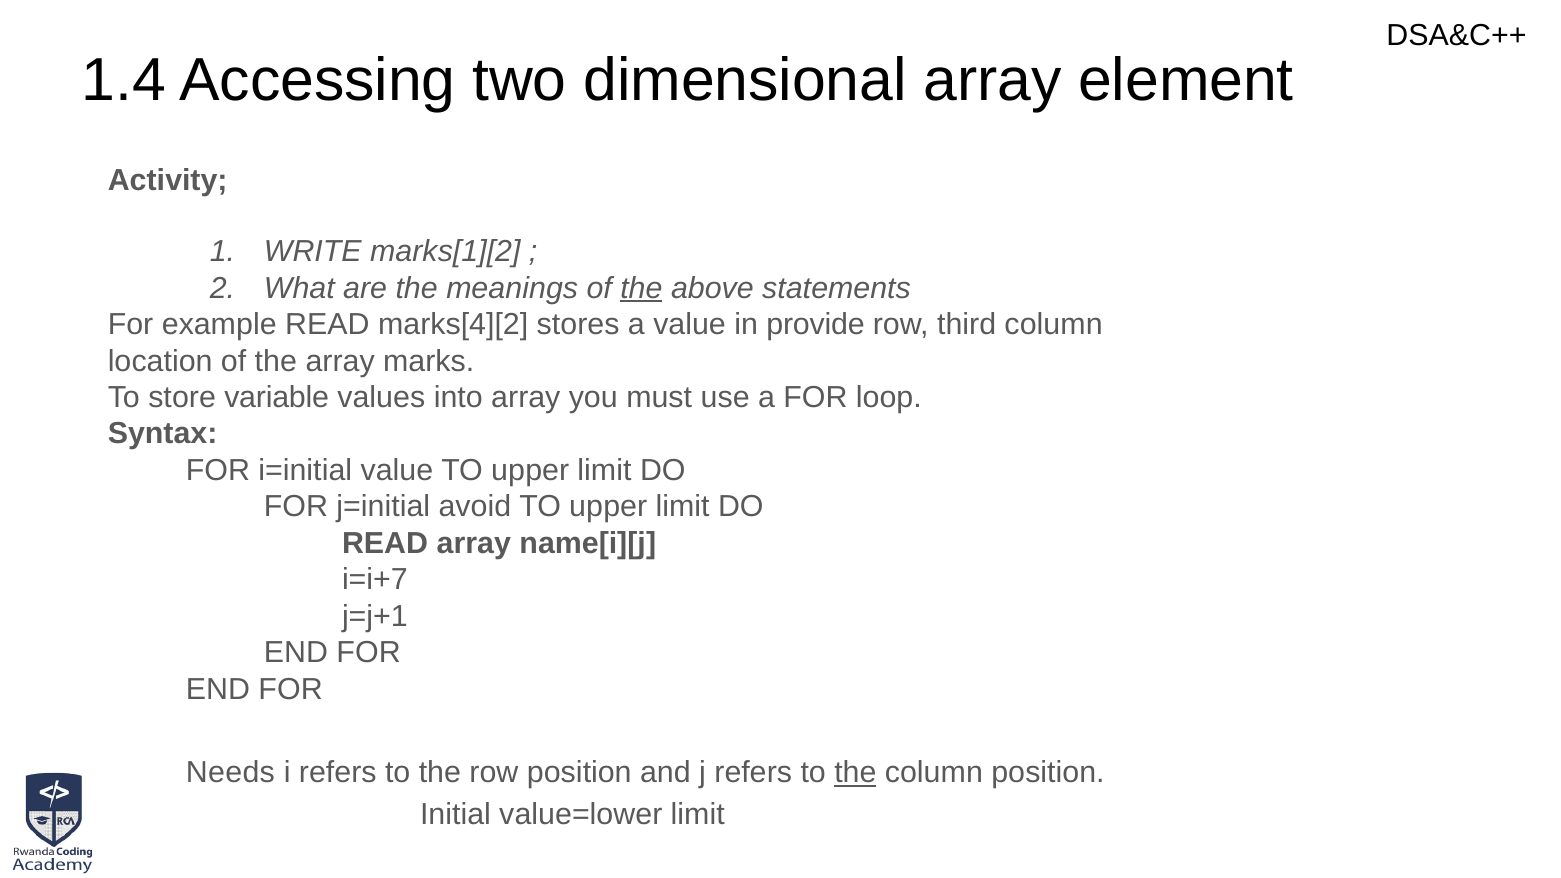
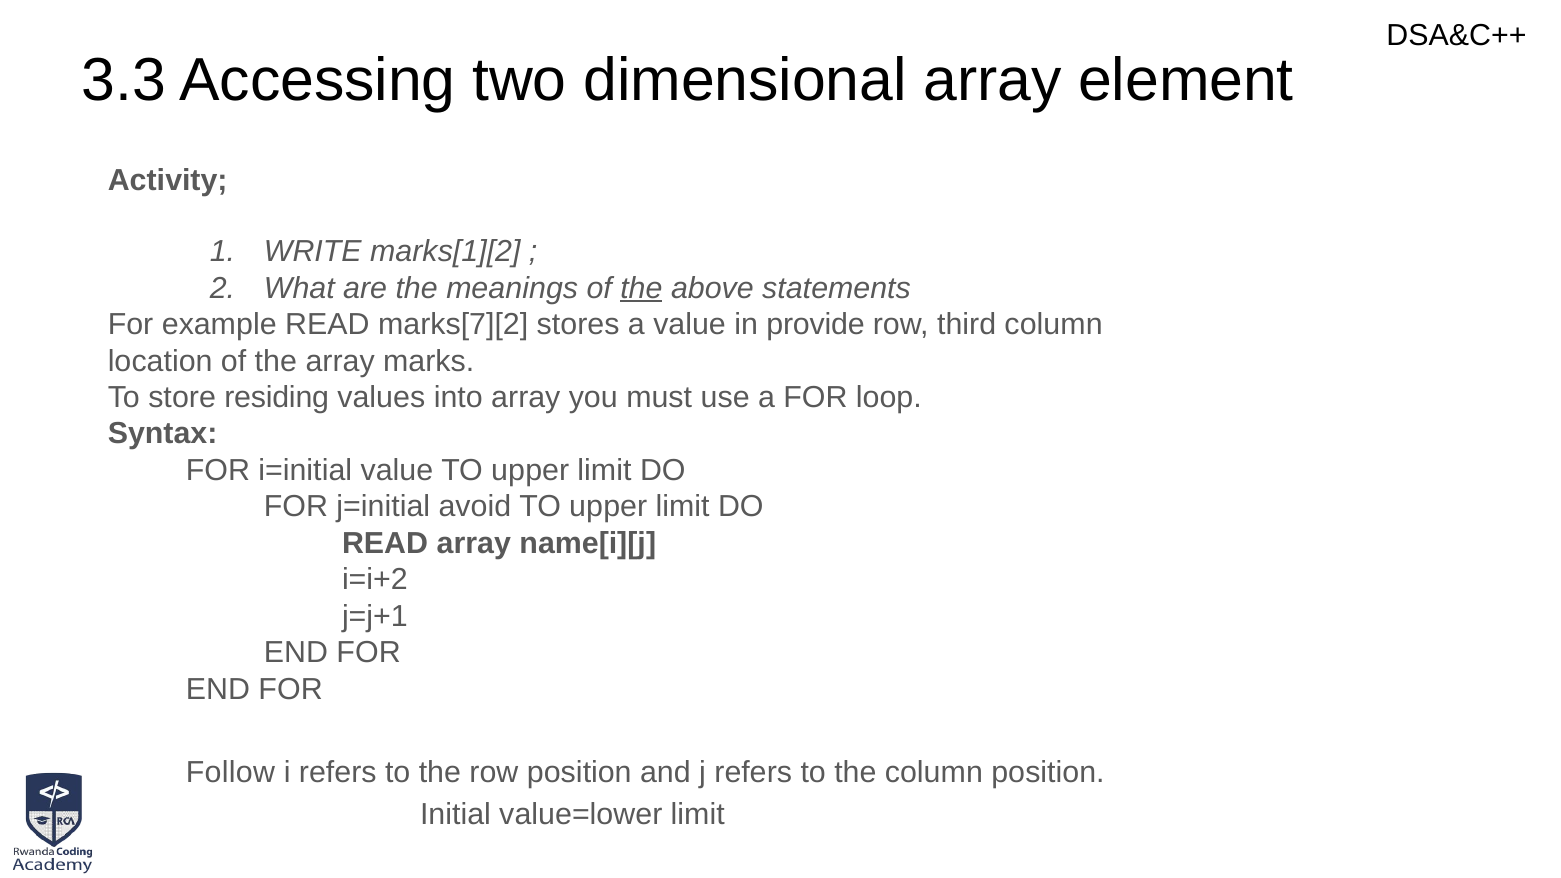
1.4: 1.4 -> 3.3 (124, 80)
marks[4][2: marks[4][2 -> marks[7][2 (453, 325)
variable: variable -> residing (277, 398)
i=i+7: i=i+7 -> i=i+2 (375, 580)
Needs: Needs -> Follow (230, 773)
the underline: present -> none (855, 773)
